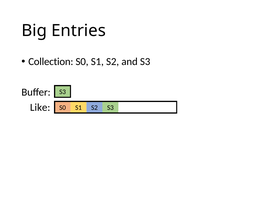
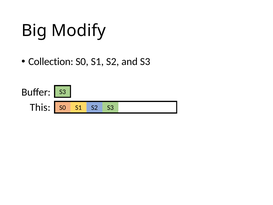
Entries: Entries -> Modify (78, 31)
Like: Like -> This (40, 107)
